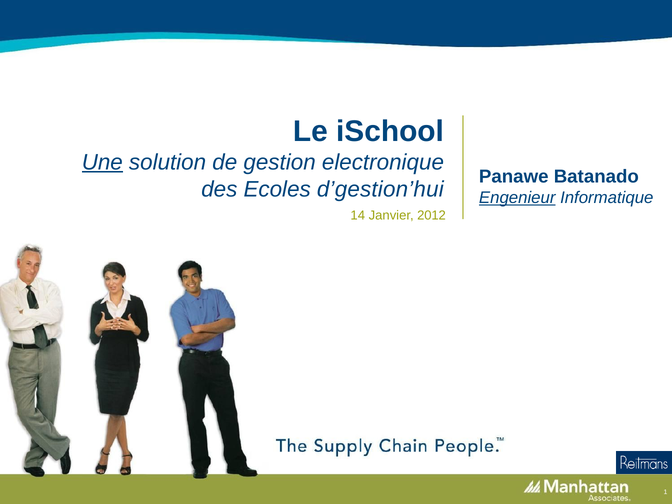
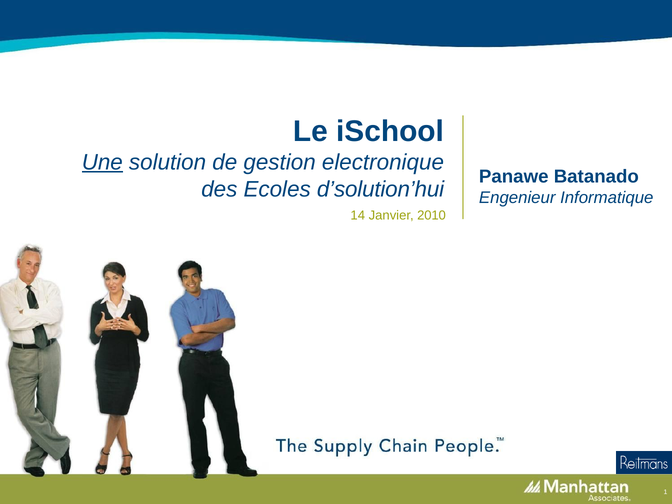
d’gestion’hui: d’gestion’hui -> d’solution’hui (381, 189)
Engenieur underline: present -> none (517, 198)
2012: 2012 -> 2010 (431, 215)
